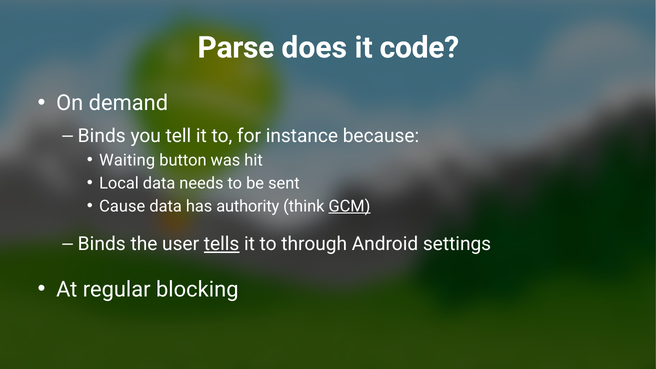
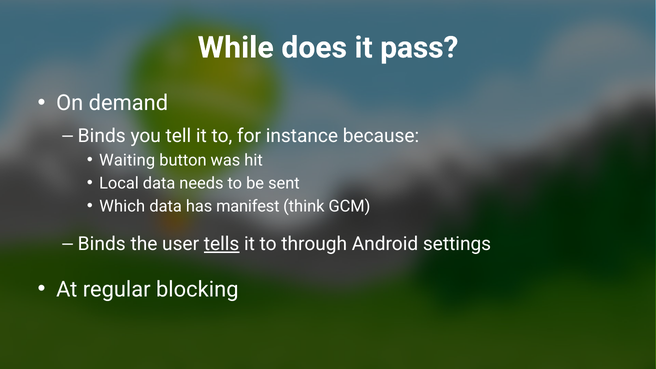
Parse: Parse -> While (236, 48)
code: code -> pass (419, 48)
Cause: Cause -> Which (122, 206)
authority: authority -> manifest (248, 206)
GCM underline: present -> none (349, 206)
